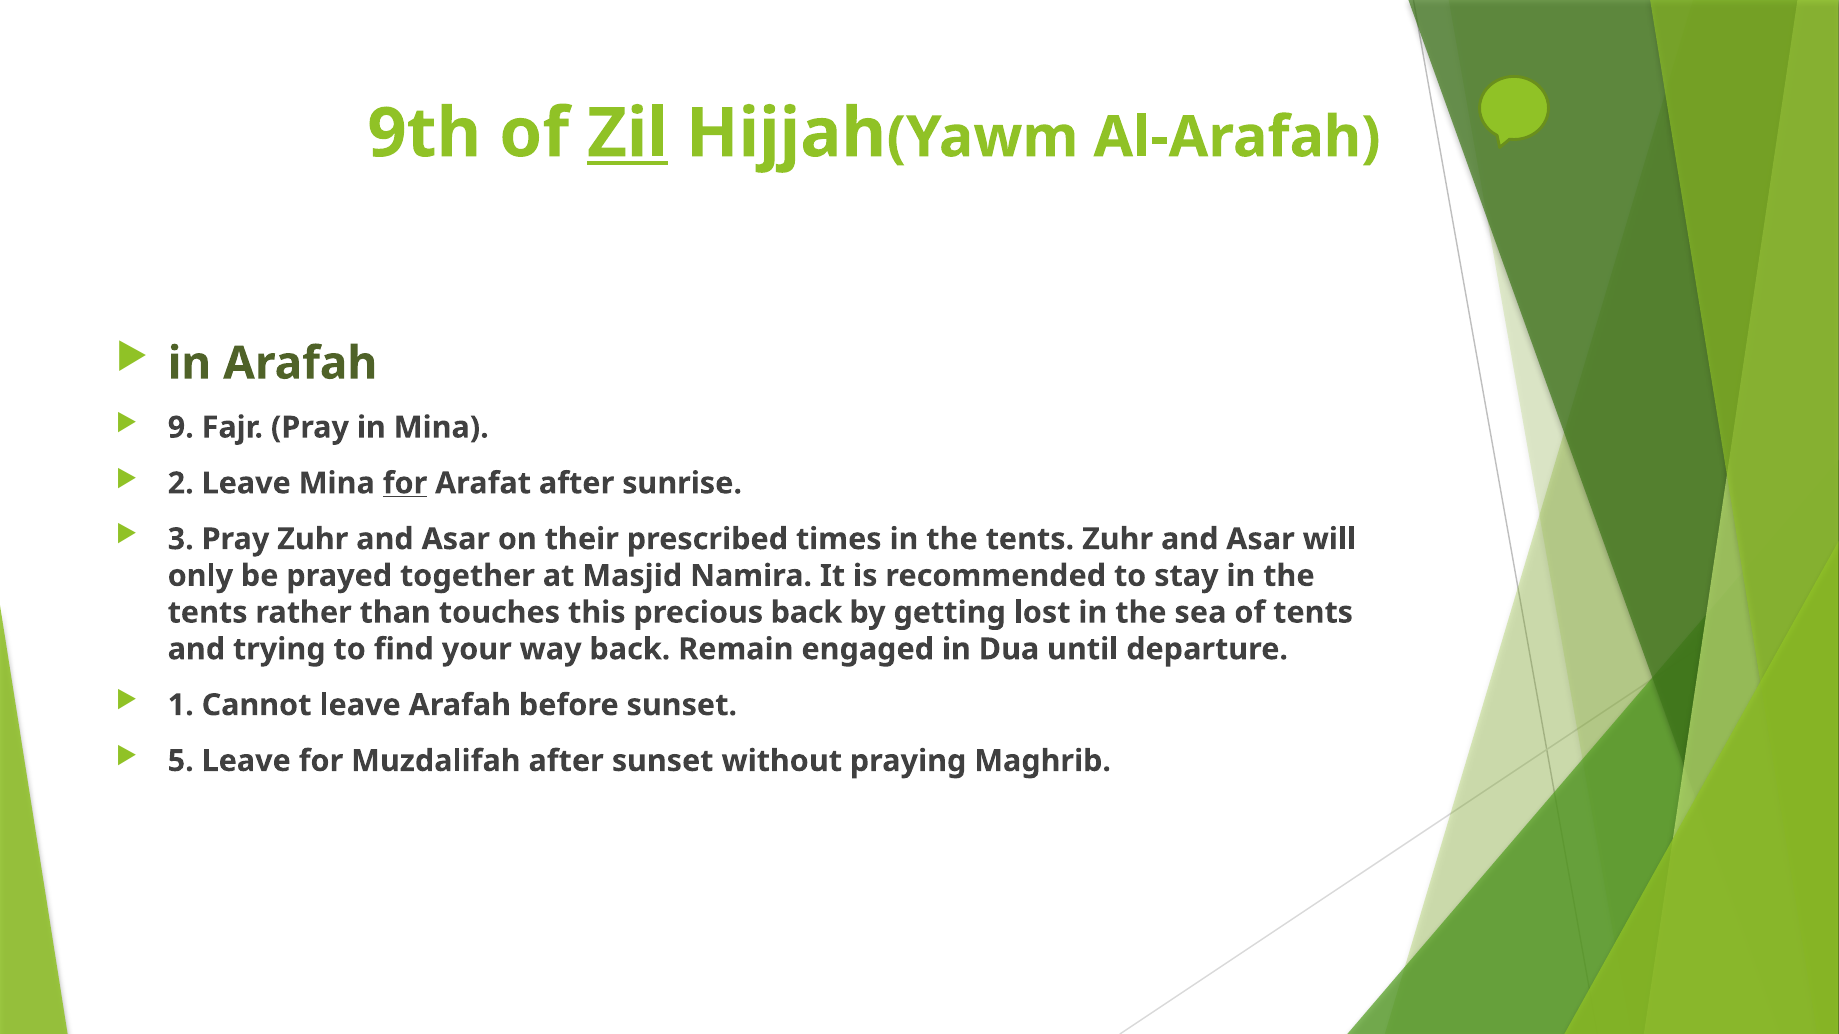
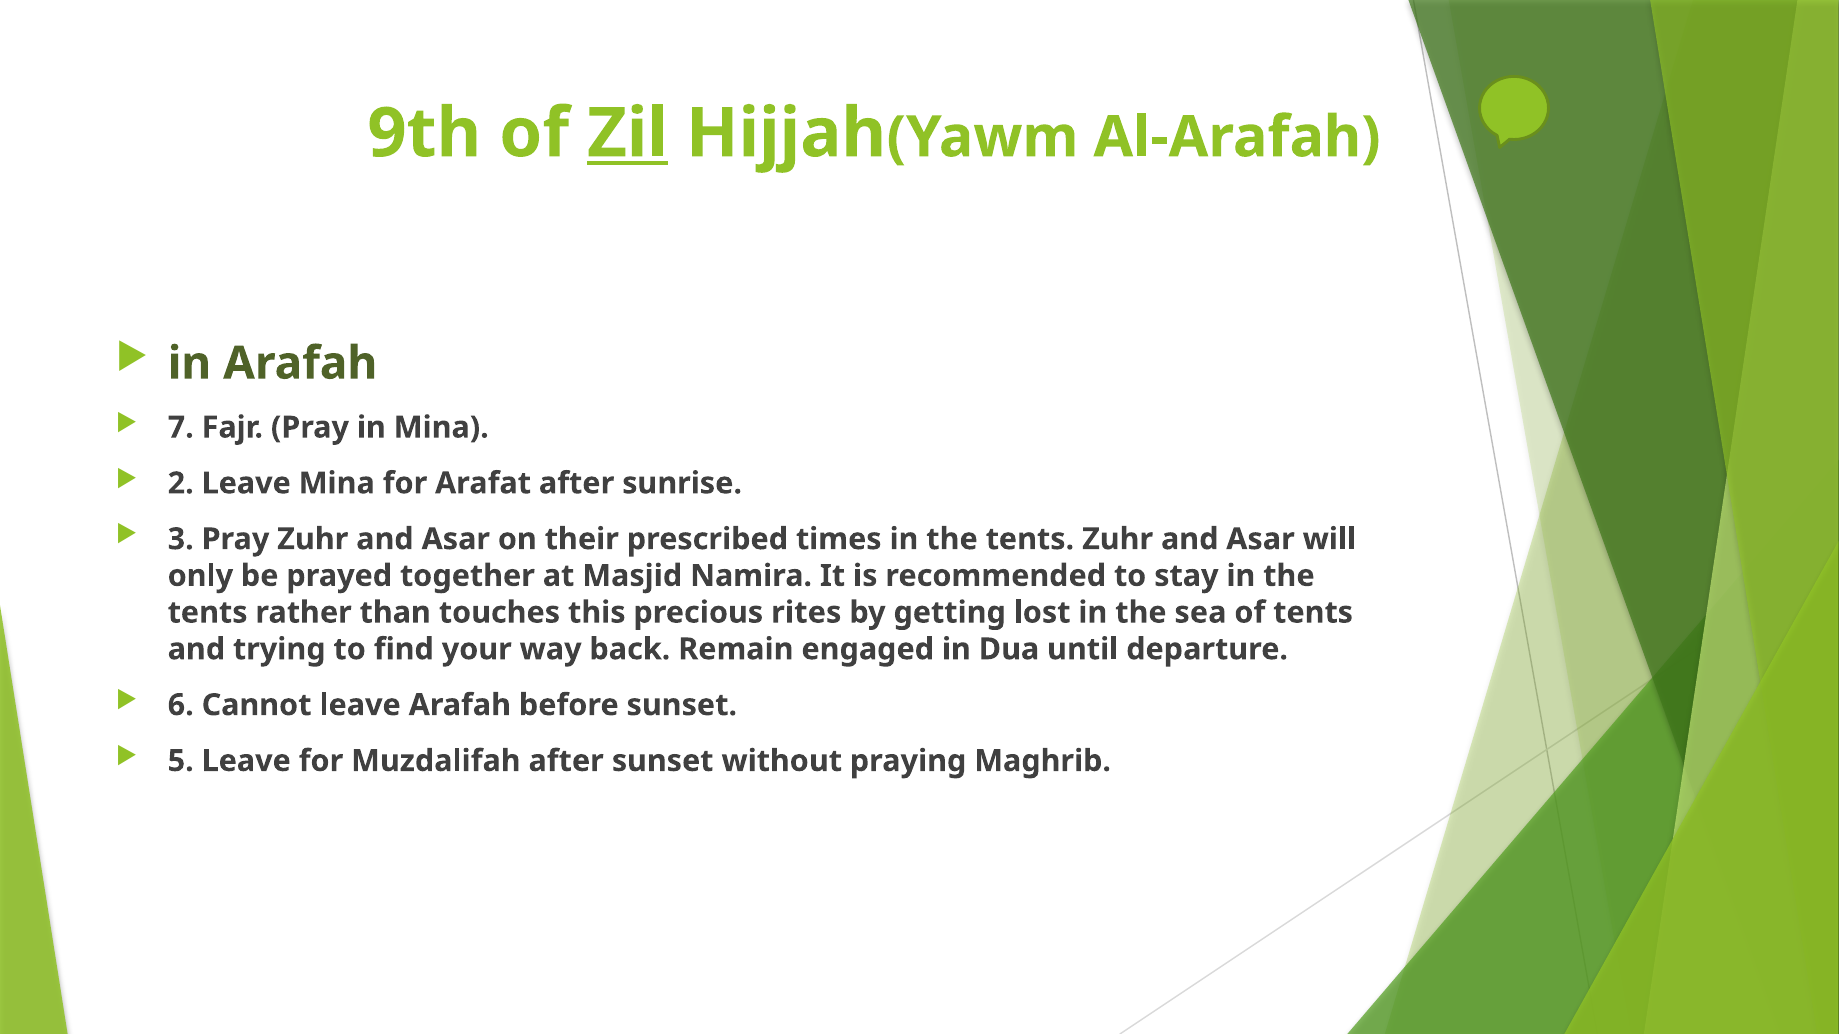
9: 9 -> 7 (181, 428)
for underline: present -> none (405, 483)
precious back: back -> rites (806, 613)
1: 1 -> 6 (181, 705)
